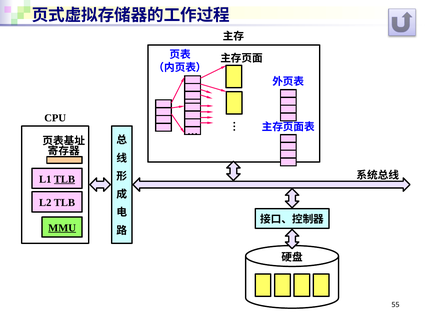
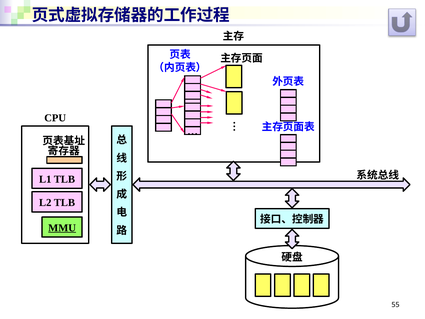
TLB underline: present -> none (64, 179)
